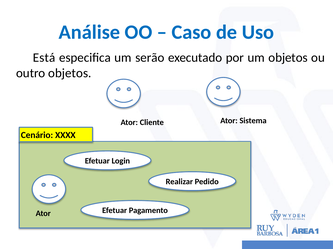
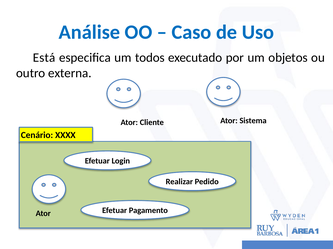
serão: serão -> todos (150, 58)
outro objetos: objetos -> externa (70, 73)
